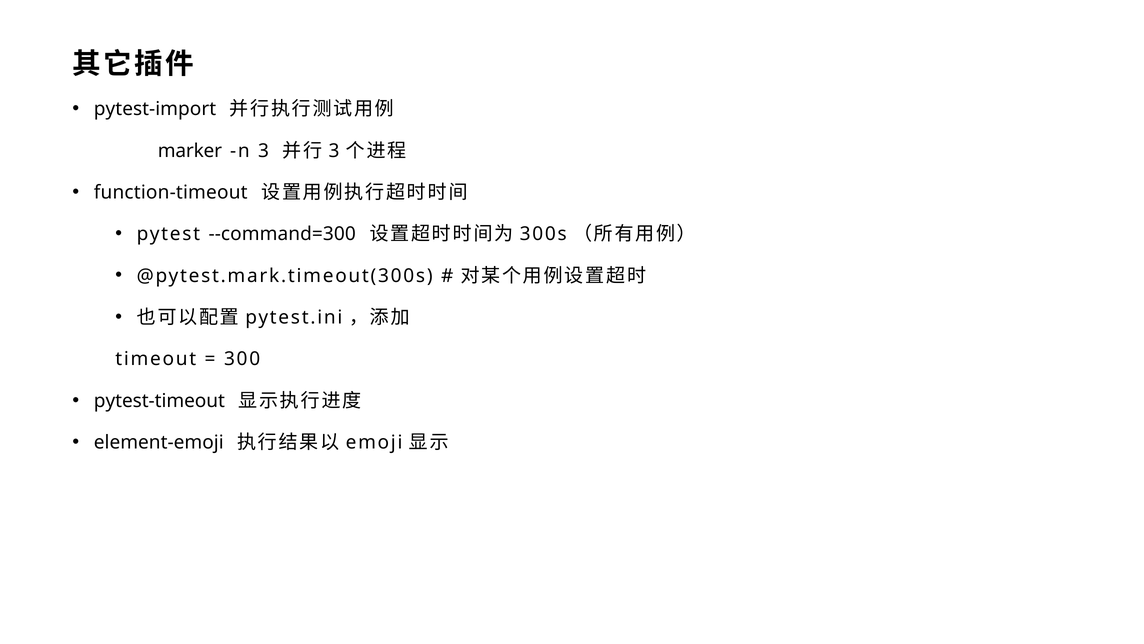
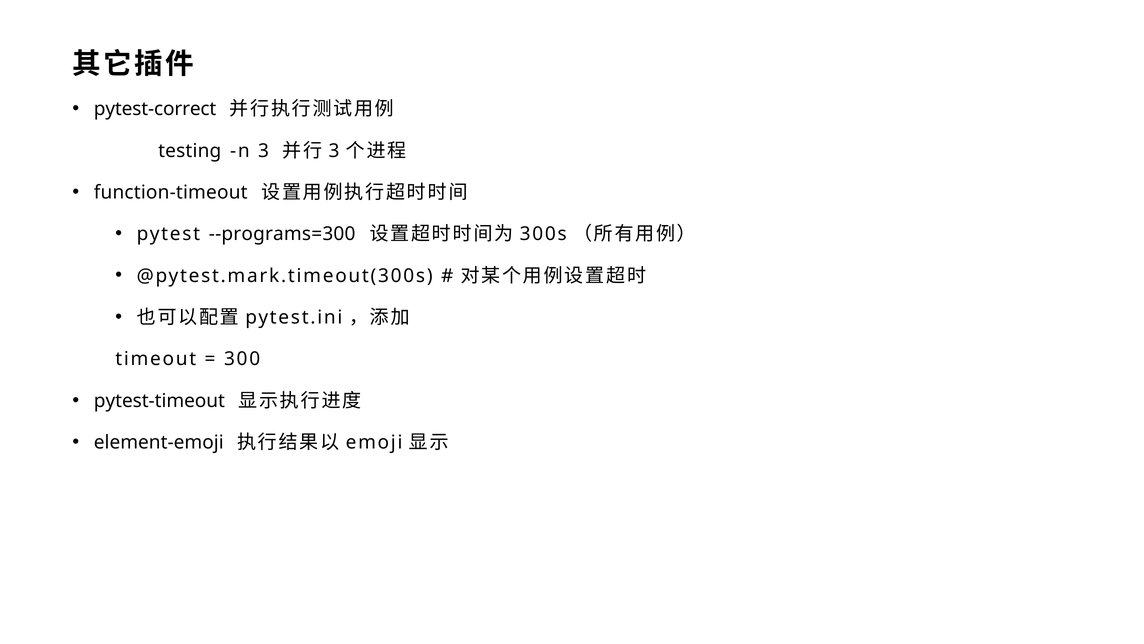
pytest-import: pytest-import -> pytest-correct (155, 109)
marker: marker -> testing (190, 151)
--command=300: --command=300 -> --programs=300 (282, 234)
